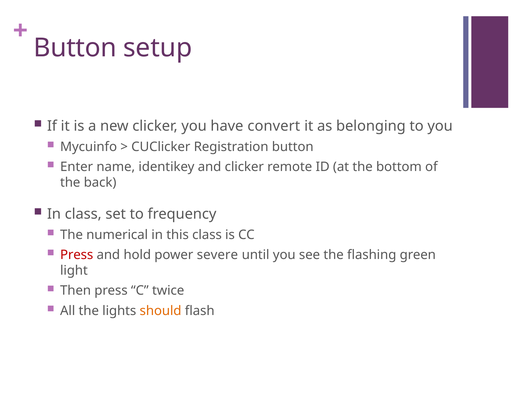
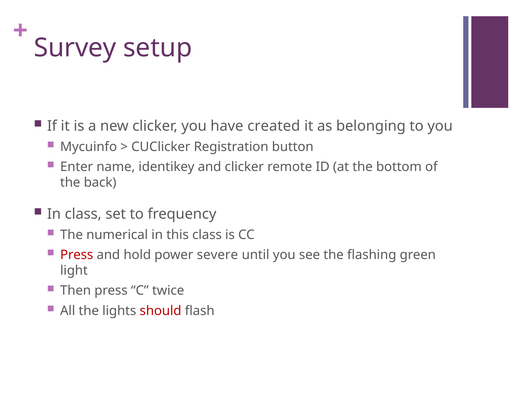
Button: Button -> Survey (75, 48)
convert: convert -> created (274, 126)
should colour: orange -> red (161, 311)
